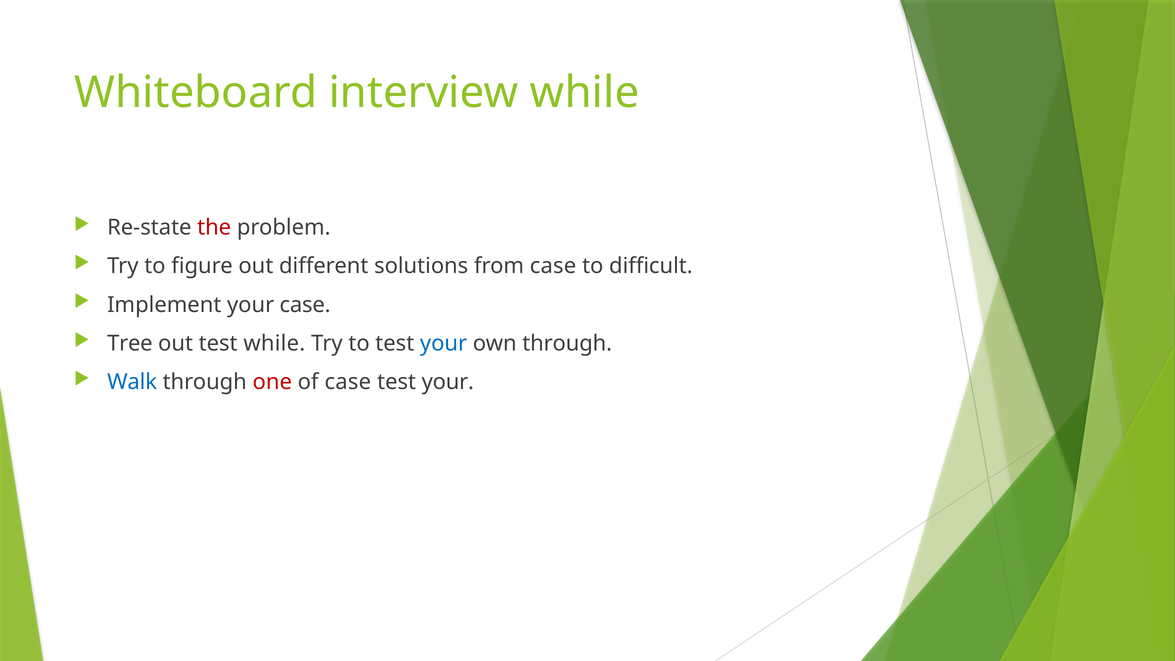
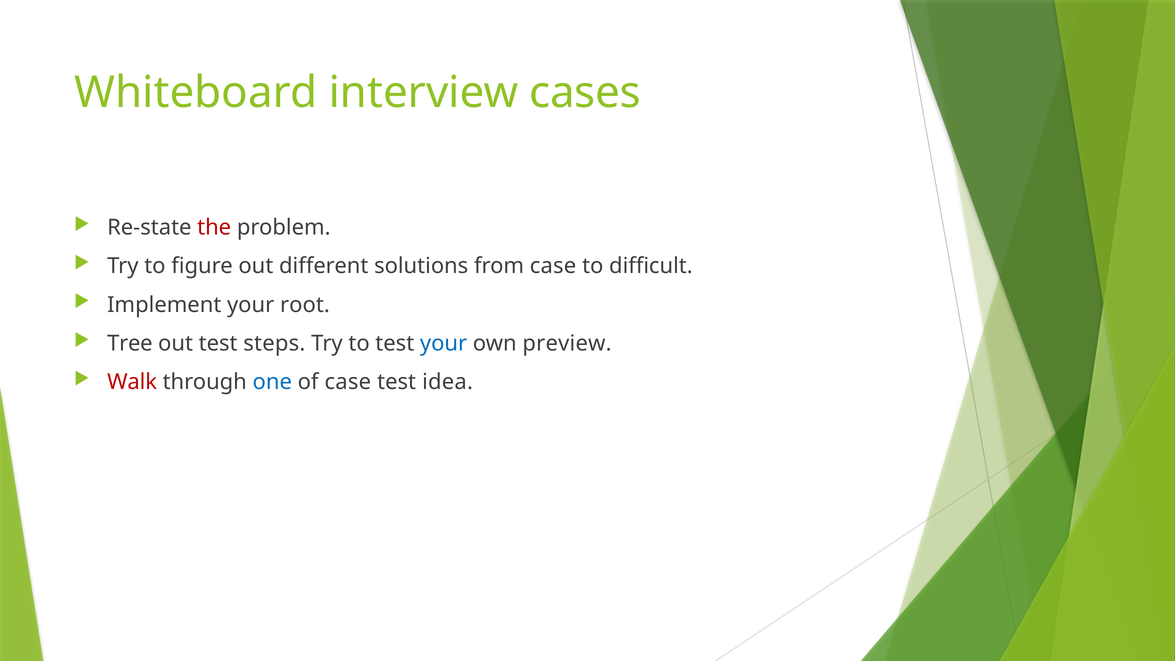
interview while: while -> cases (585, 93)
your case: case -> root (305, 305)
test while: while -> steps (274, 343)
own through: through -> preview (567, 343)
Walk colour: blue -> red (132, 382)
one colour: red -> blue (272, 382)
your: your -> idea (448, 382)
